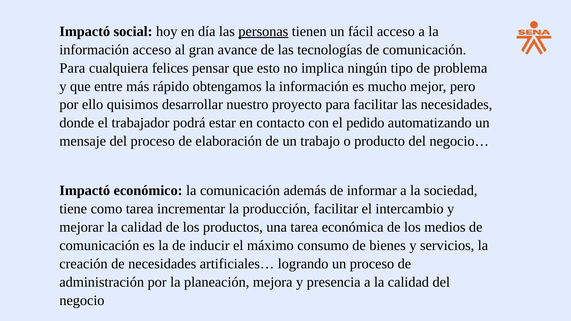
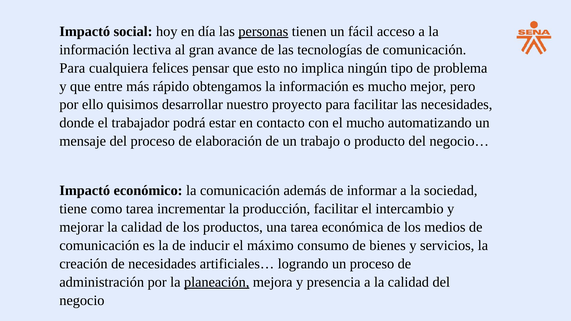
información acceso: acceso -> lectiva (152, 50)
el pedido: pedido -> mucho (365, 123)
planeación underline: none -> present (217, 282)
